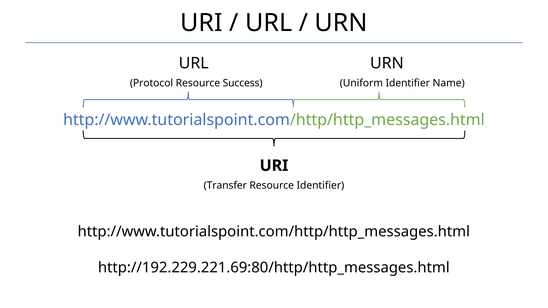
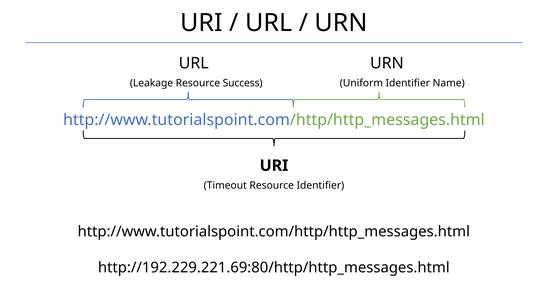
Protocol: Protocol -> Leakage (152, 83)
Transfer: Transfer -> Timeout (225, 186)
